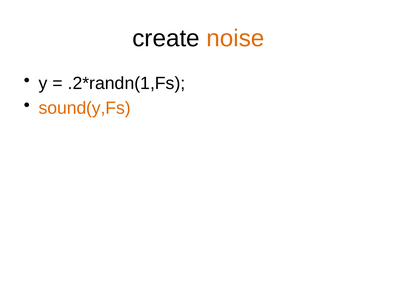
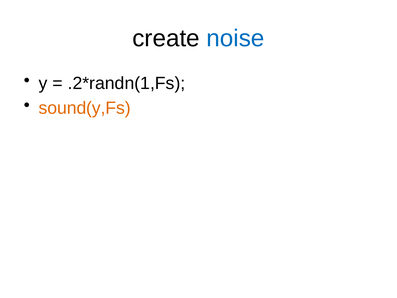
noise colour: orange -> blue (235, 38)
